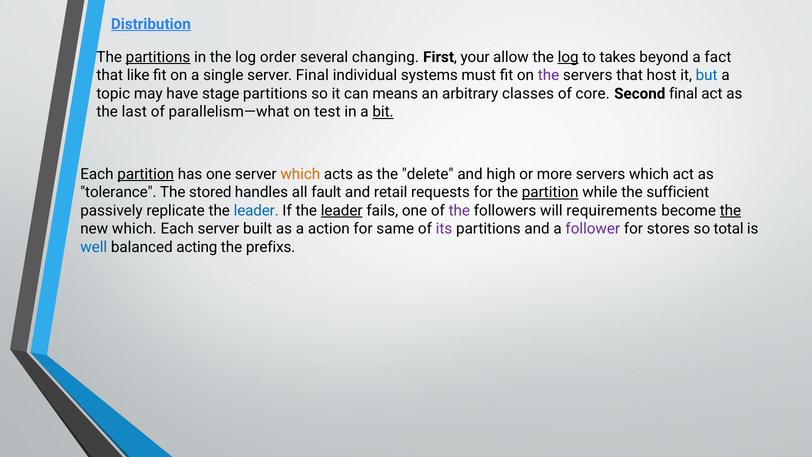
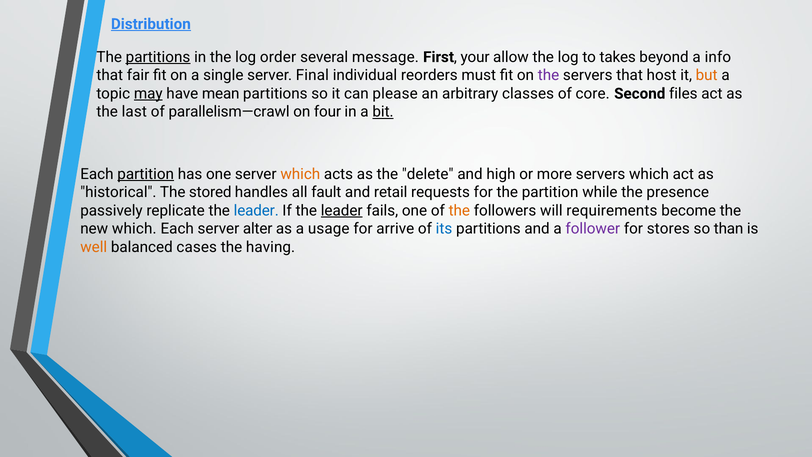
changing: changing -> message (385, 57)
log underline: present -> none (568, 57)
fact: fact -> info (718, 57)
like: like -> fair (138, 75)
systems: systems -> reorders (429, 75)
but colour: blue -> orange (707, 75)
may underline: none -> present (148, 94)
stage: stage -> mean (221, 94)
means: means -> please (395, 94)
Second final: final -> files (683, 94)
parallelism—what: parallelism—what -> parallelism—crawl (229, 112)
test: test -> four (328, 112)
tolerance: tolerance -> historical (118, 192)
partition underline: present -> none (550, 192)
sufficient: sufficient -> presence (678, 192)
the colour: purple -> orange (459, 210)
the underline: present -> none (730, 210)
built: built -> alter (258, 229)
action: action -> usage (329, 229)
same: same -> arrive (395, 229)
its colour: purple -> blue (444, 229)
total: total -> than (729, 229)
well colour: blue -> orange (94, 247)
acting: acting -> cases (197, 247)
prefixs: prefixs -> having (271, 247)
